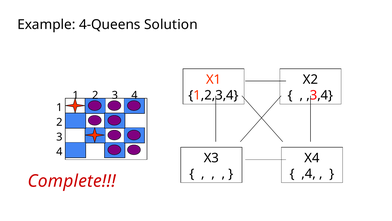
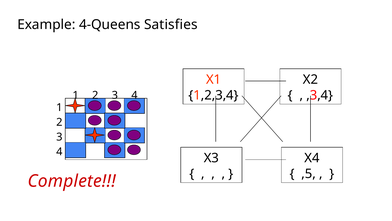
Solution: Solution -> Satisfies (171, 24)
,4: ,4 -> ,5 (309, 173)
